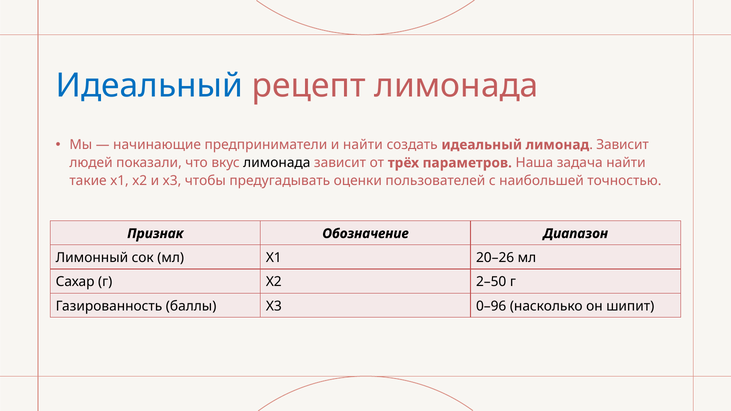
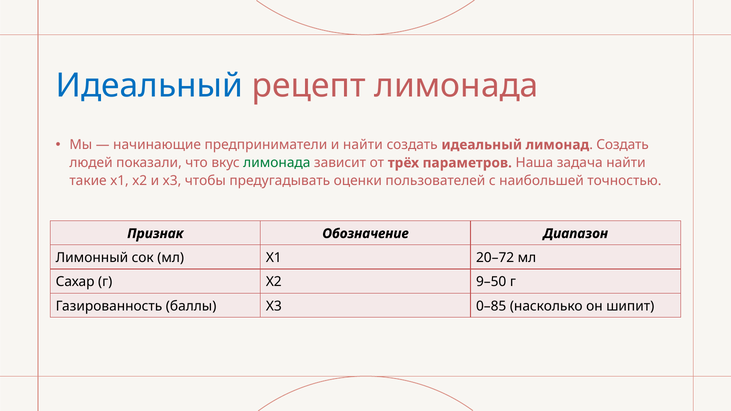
Зависит: Зависит -> Создать (623, 145)
лимонада colour: black -> green (277, 163)
20–26: 20–26 -> 20–72 (495, 258)
2–50: 2–50 -> 9–50 (491, 282)
0–96: 0–96 -> 0–85 (491, 306)
